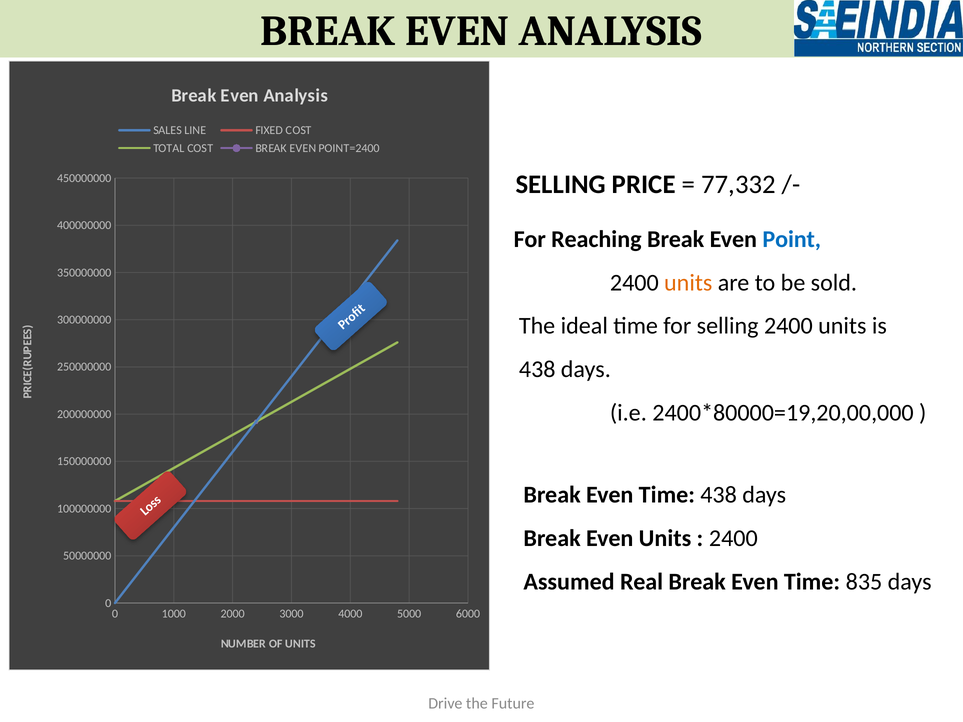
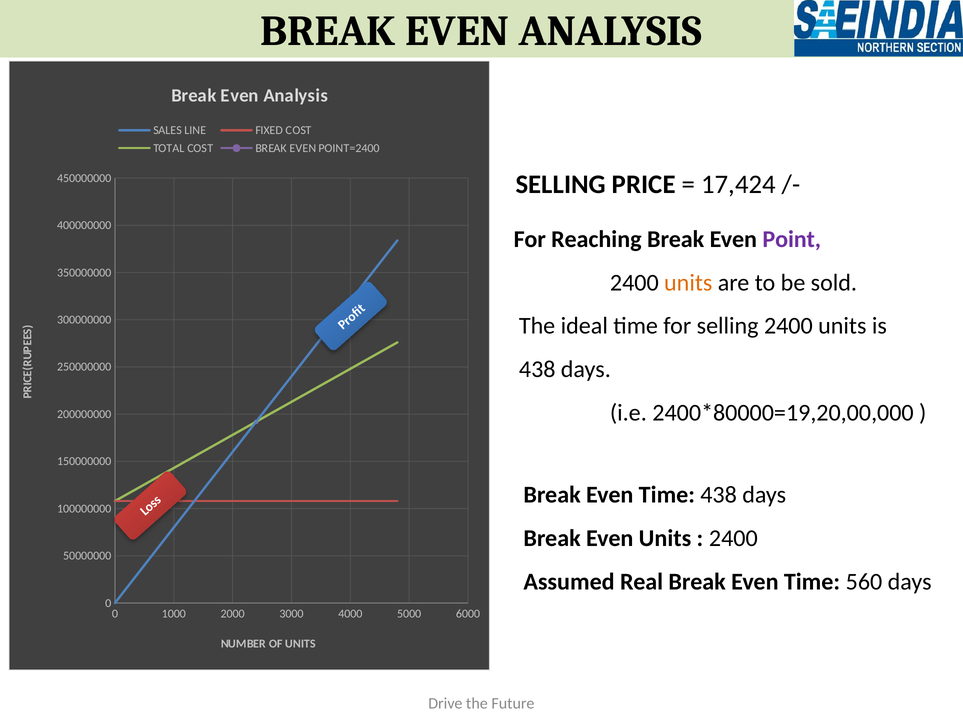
77,332: 77,332 -> 17,424 (738, 185)
Point colour: blue -> purple (792, 239)
835: 835 -> 560 (864, 582)
